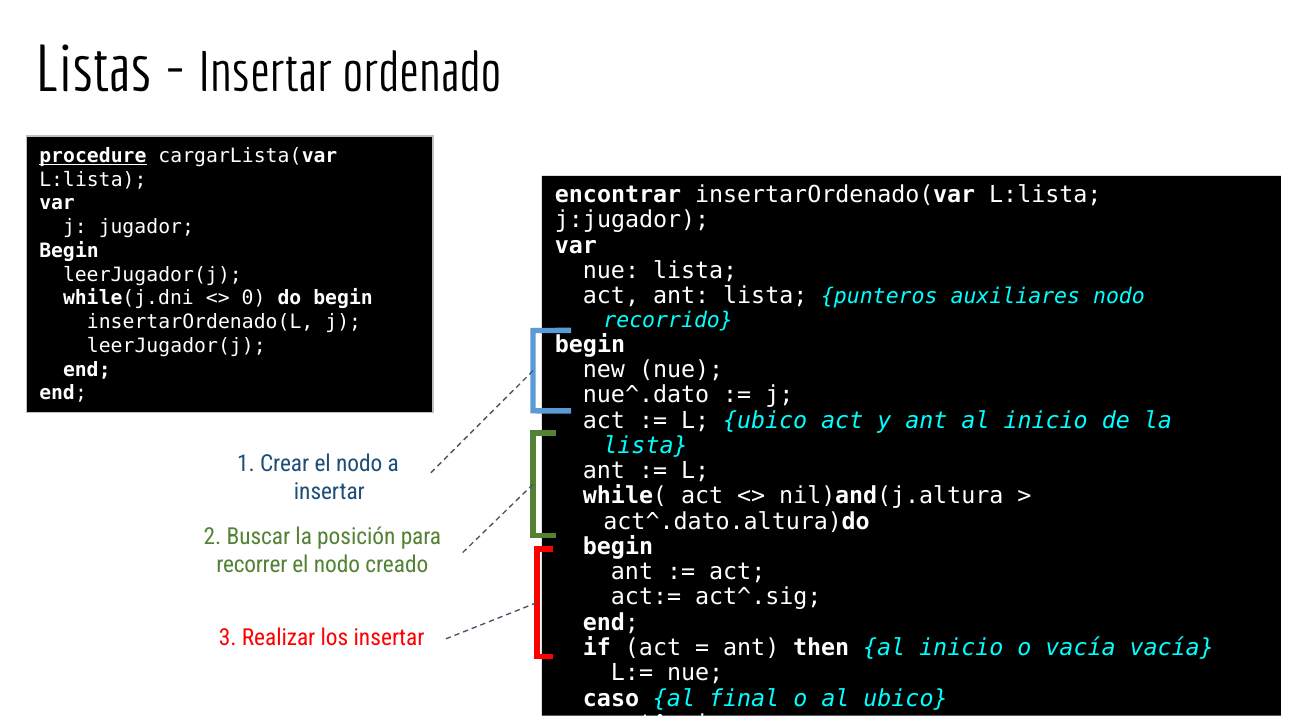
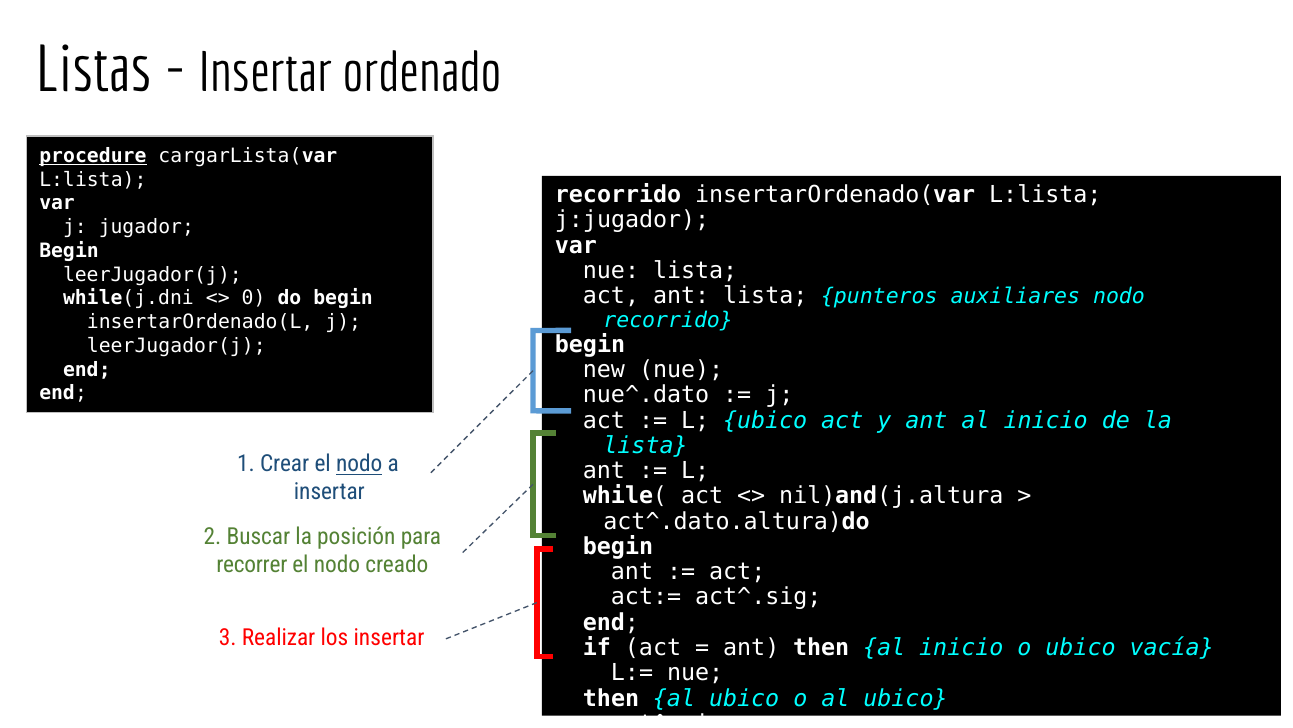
encontrar: encontrar -> recorrido (618, 195)
nodo underline: none -> present (359, 464)
o vacía: vacía -> ubico (1081, 647)
caso: caso -> then (611, 698)
final: final -> ubico (744, 698)
